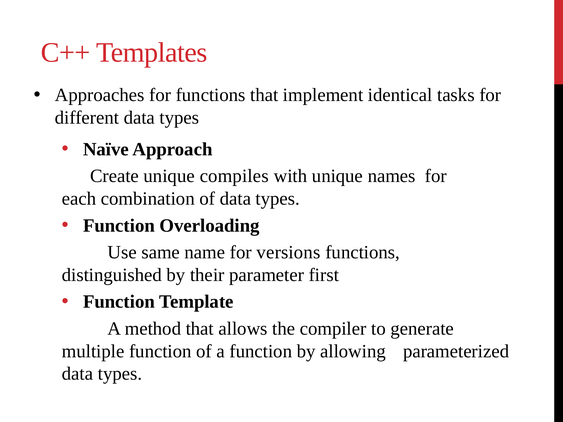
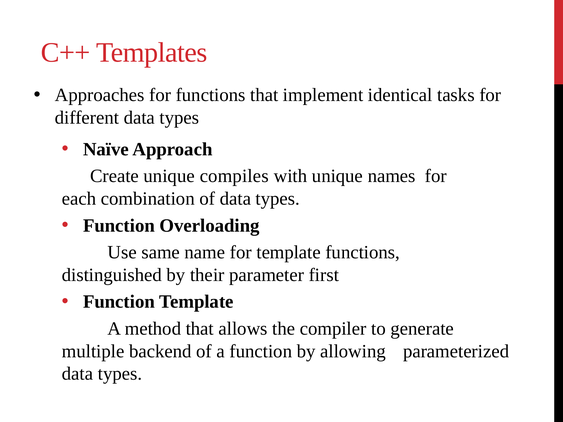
for versions: versions -> template (289, 253)
multiple function: function -> backend (160, 351)
